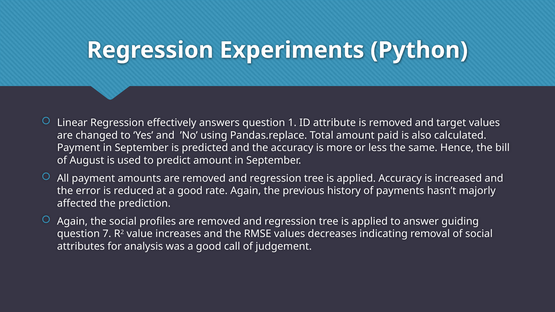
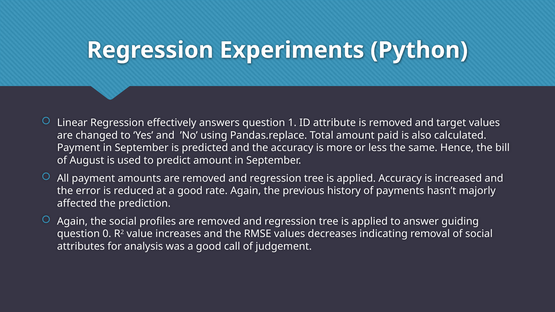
7: 7 -> 0 (107, 234)
